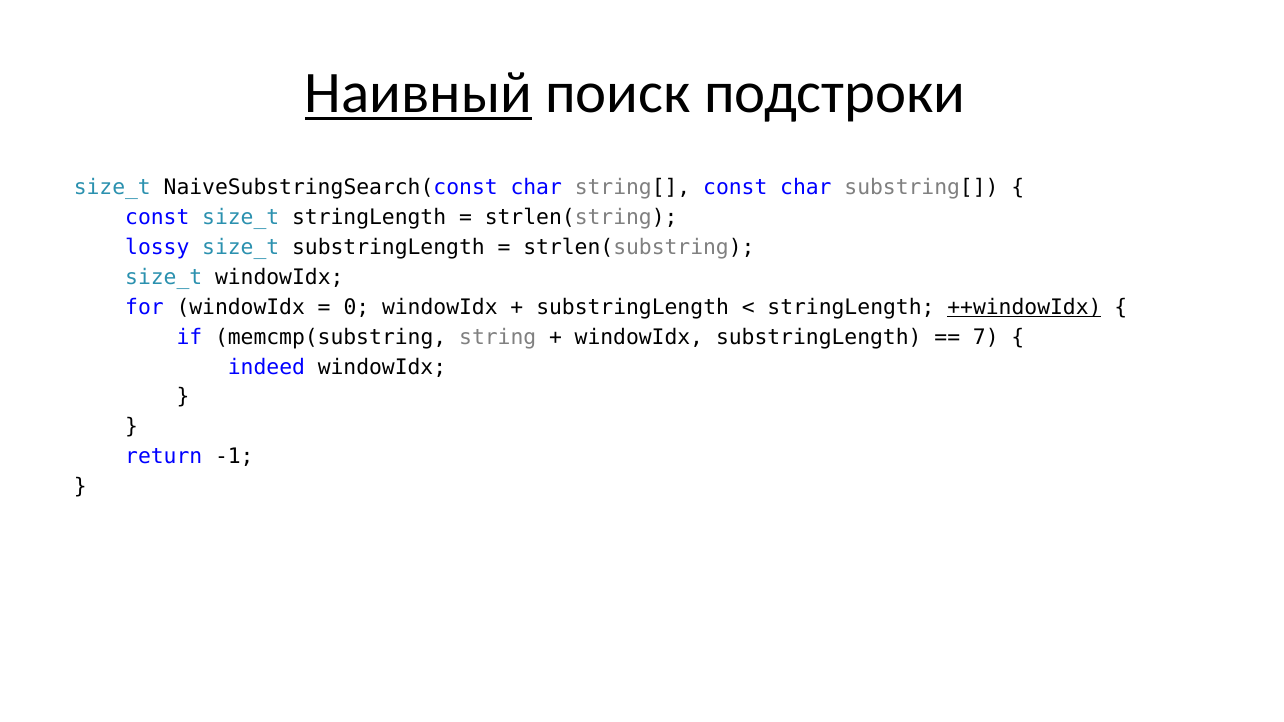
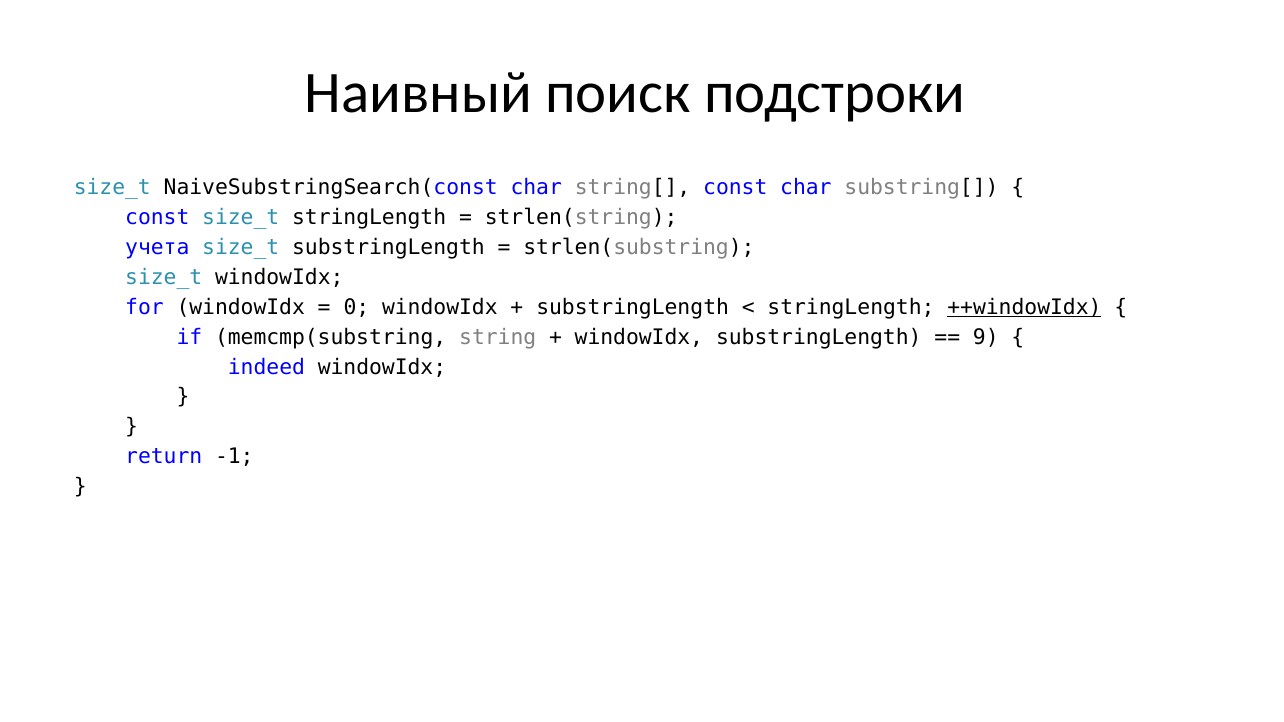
Наивный underline: present -> none (418, 93)
lossy: lossy -> учета (157, 247)
7: 7 -> 9 (986, 337)
